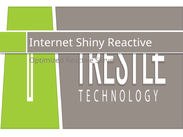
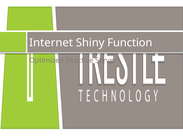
Shiny Reactive: Reactive -> Function (130, 43)
